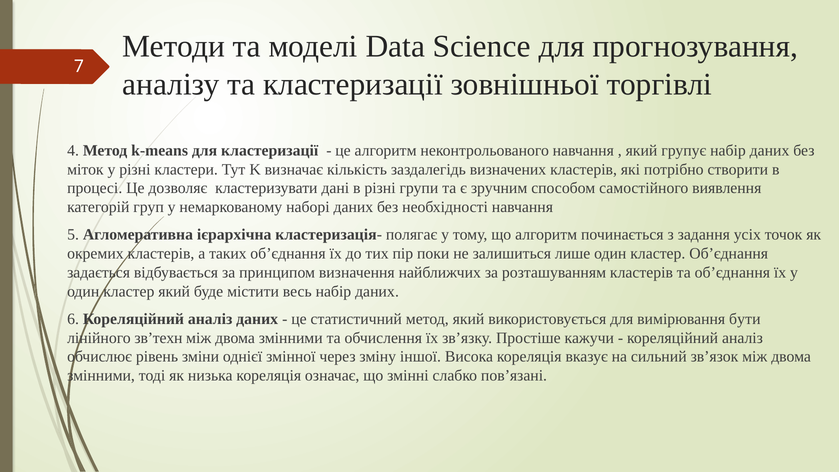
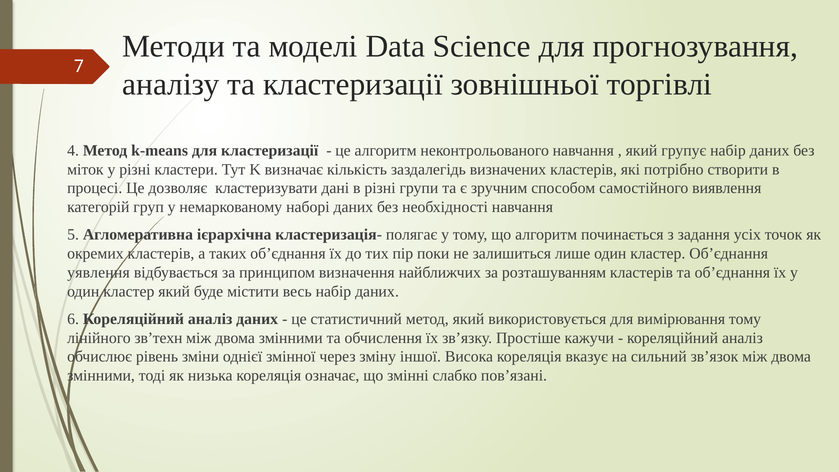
задається: задається -> уявлення (98, 272)
вимірювання бути: бути -> тому (745, 319)
